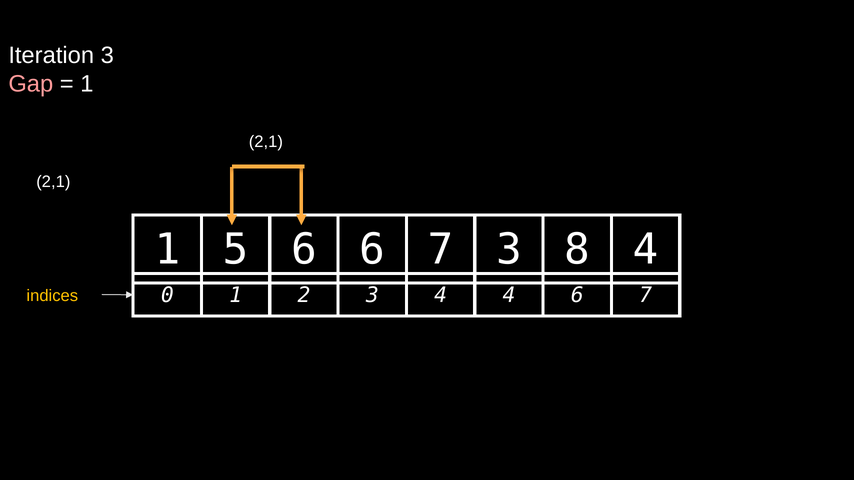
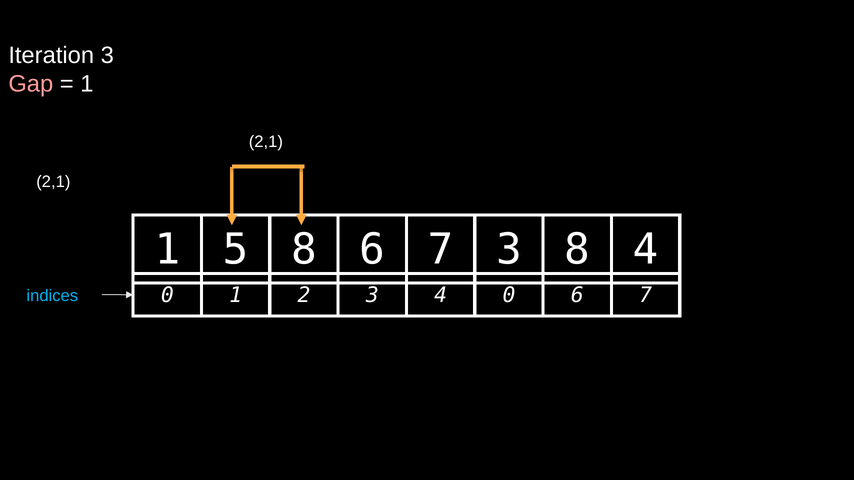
5 6: 6 -> 8 (304, 250)
3 4 4: 4 -> 0 (509, 295)
indices colour: yellow -> light blue (52, 296)
